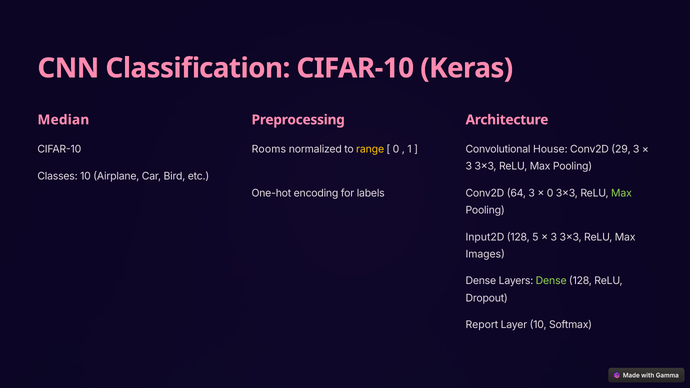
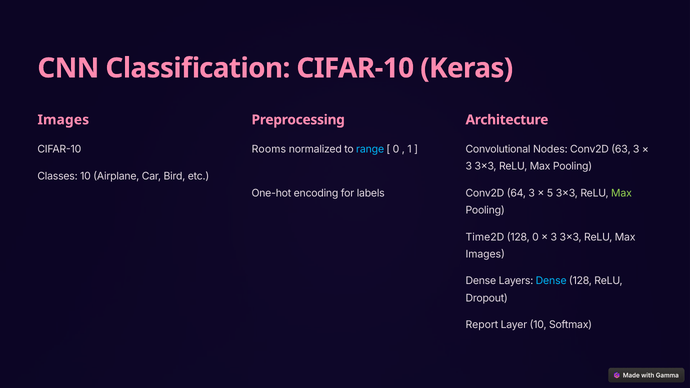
Median: Median -> Images (63, 120)
range colour: yellow -> light blue (370, 150)
House: House -> Nodes (550, 150)
29: 29 -> 63 (621, 150)
0: 0 -> 5 (550, 193)
Input2D: Input2D -> Time2D (485, 237)
128 5: 5 -> 0 (535, 237)
Dense colour: light green -> light blue (551, 281)
